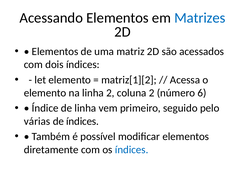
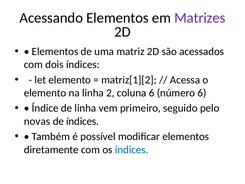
Matrizes colour: blue -> purple (200, 18)
coluna 2: 2 -> 6 (152, 93)
várias: várias -> novas (37, 121)
